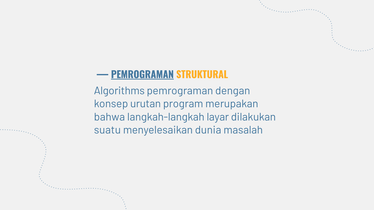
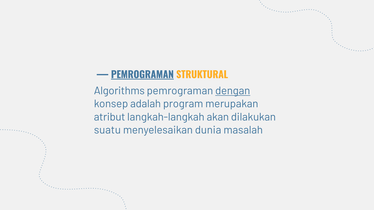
dengan underline: none -> present (233, 91)
urutan: urutan -> adalah (146, 104)
bahwa: bahwa -> atribut (110, 117)
layar: layar -> akan (218, 117)
